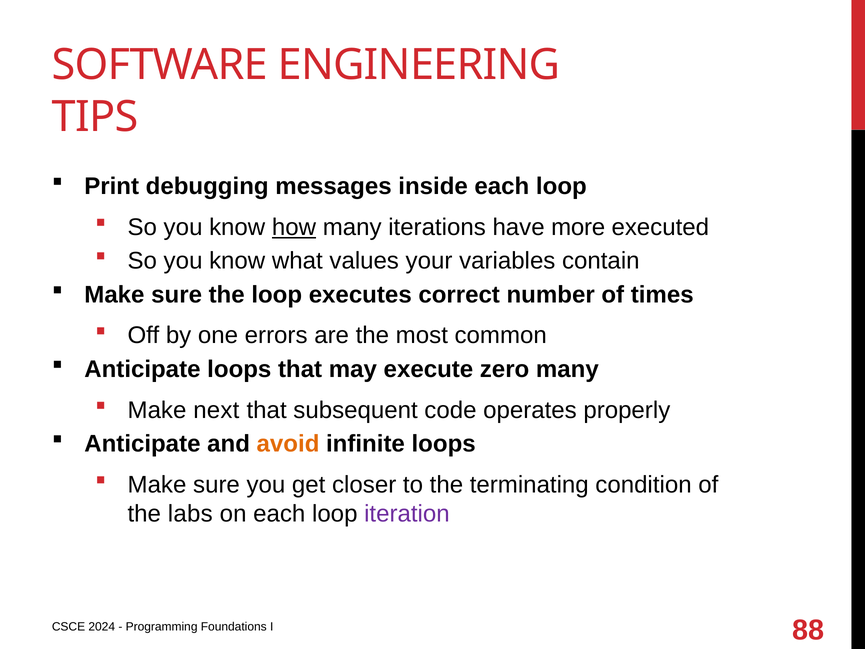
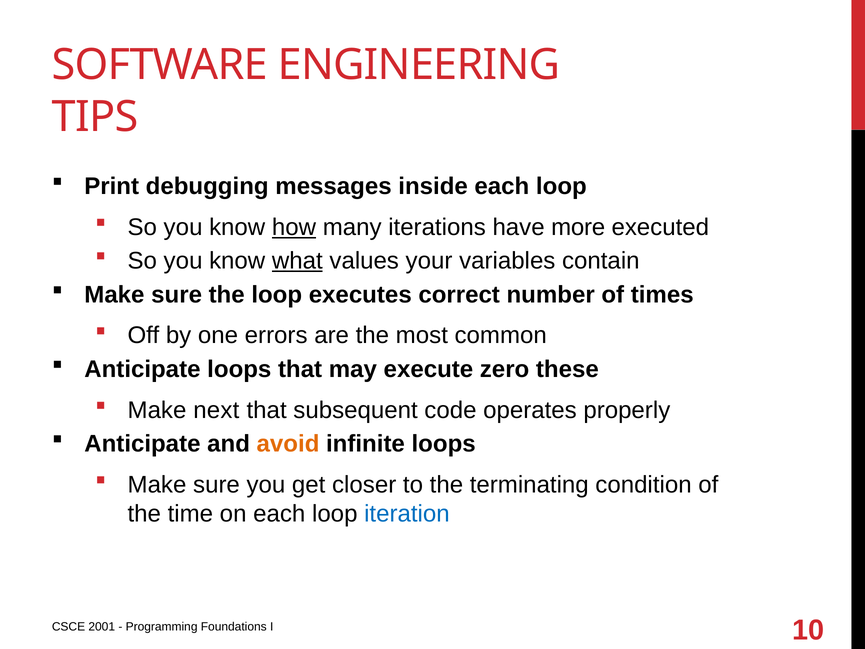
what underline: none -> present (297, 261)
zero many: many -> these (567, 369)
labs: labs -> time (190, 513)
iteration colour: purple -> blue (407, 513)
2024: 2024 -> 2001 (102, 627)
88: 88 -> 10 (808, 630)
